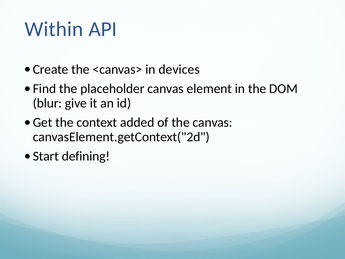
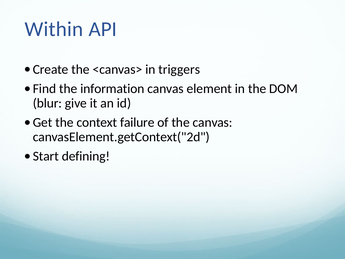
devices: devices -> triggers (179, 69)
placeholder: placeholder -> information (112, 89)
added: added -> failure (137, 122)
